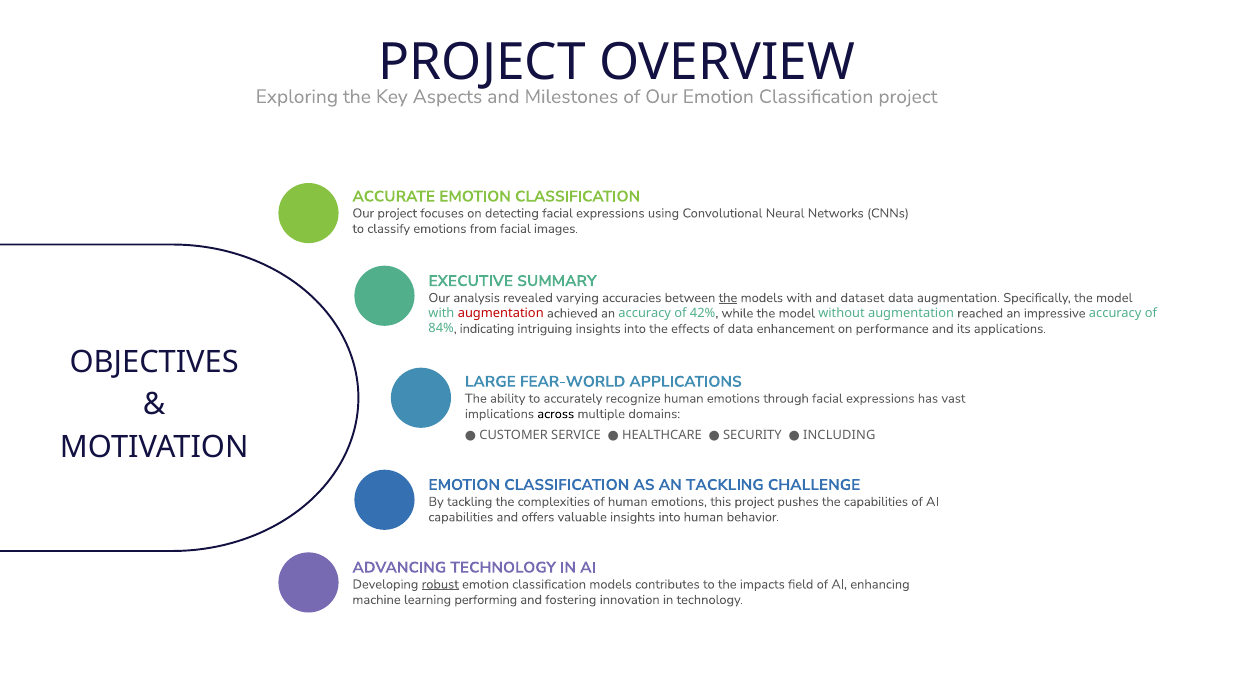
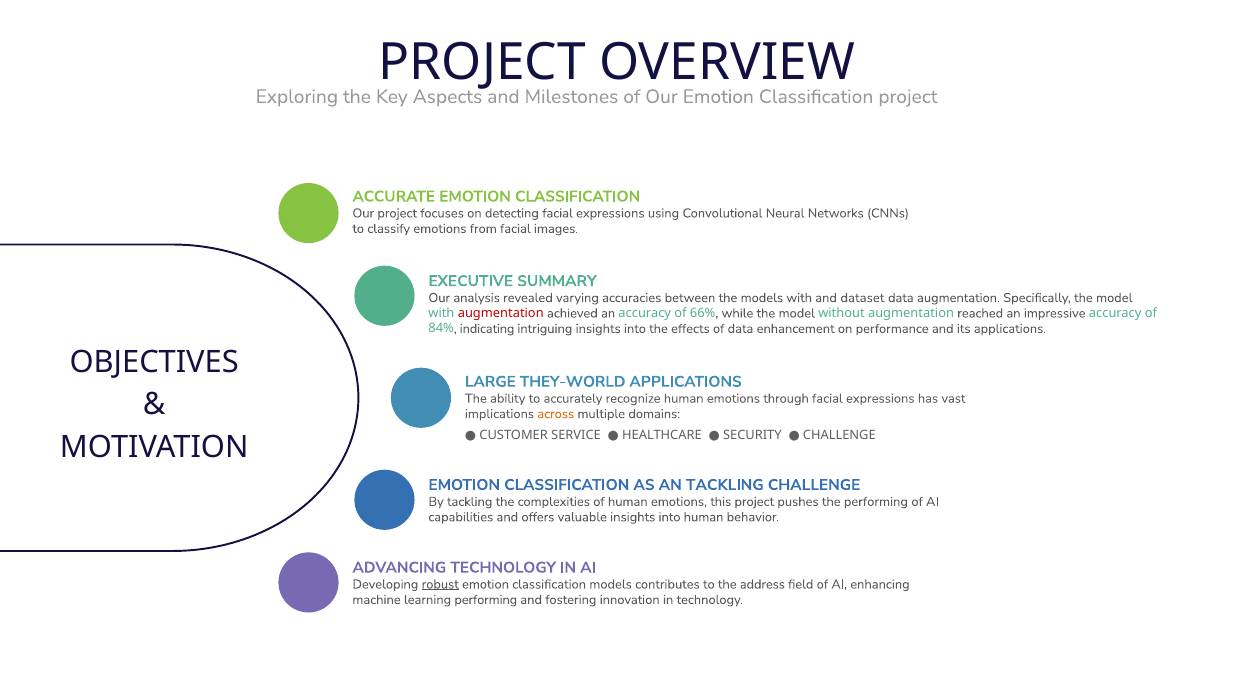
the underline: present -> none (728, 298)
42%: 42% -> 66% (703, 313)
FEAR-WORLD: FEAR-WORLD -> THEY-WORLD (573, 382)
across colour: black -> orange (556, 414)
SECURITY INCLUDING: INCLUDING -> CHALLENGE (839, 436)
the capabilities: capabilities -> performing (876, 502)
impacts: impacts -> address (762, 584)
